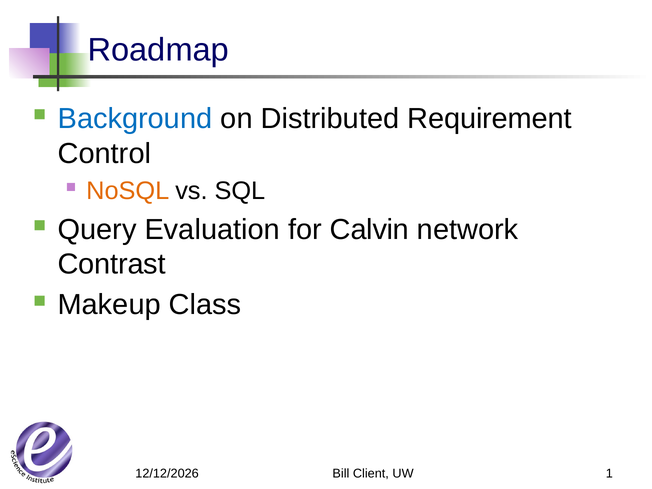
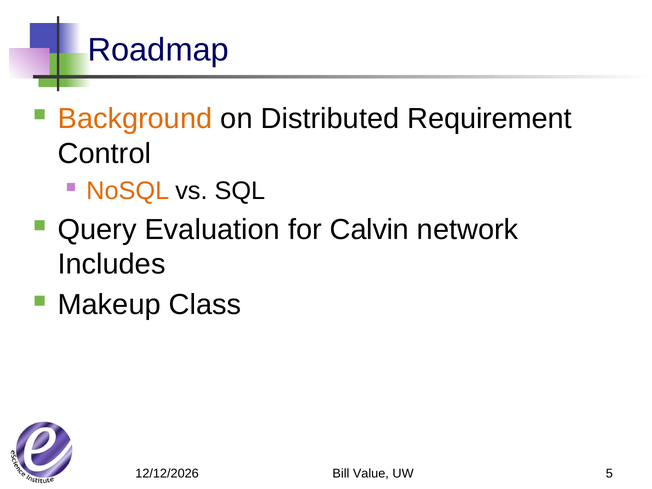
Background colour: blue -> orange (135, 119)
Contrast: Contrast -> Includes (112, 264)
Client: Client -> Value (371, 474)
1: 1 -> 5 (609, 474)
